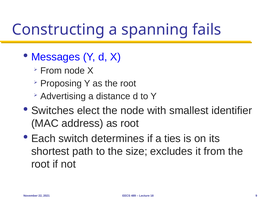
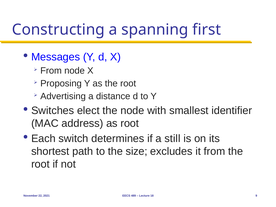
fails: fails -> first (207, 30)
ties: ties -> still (172, 138)
